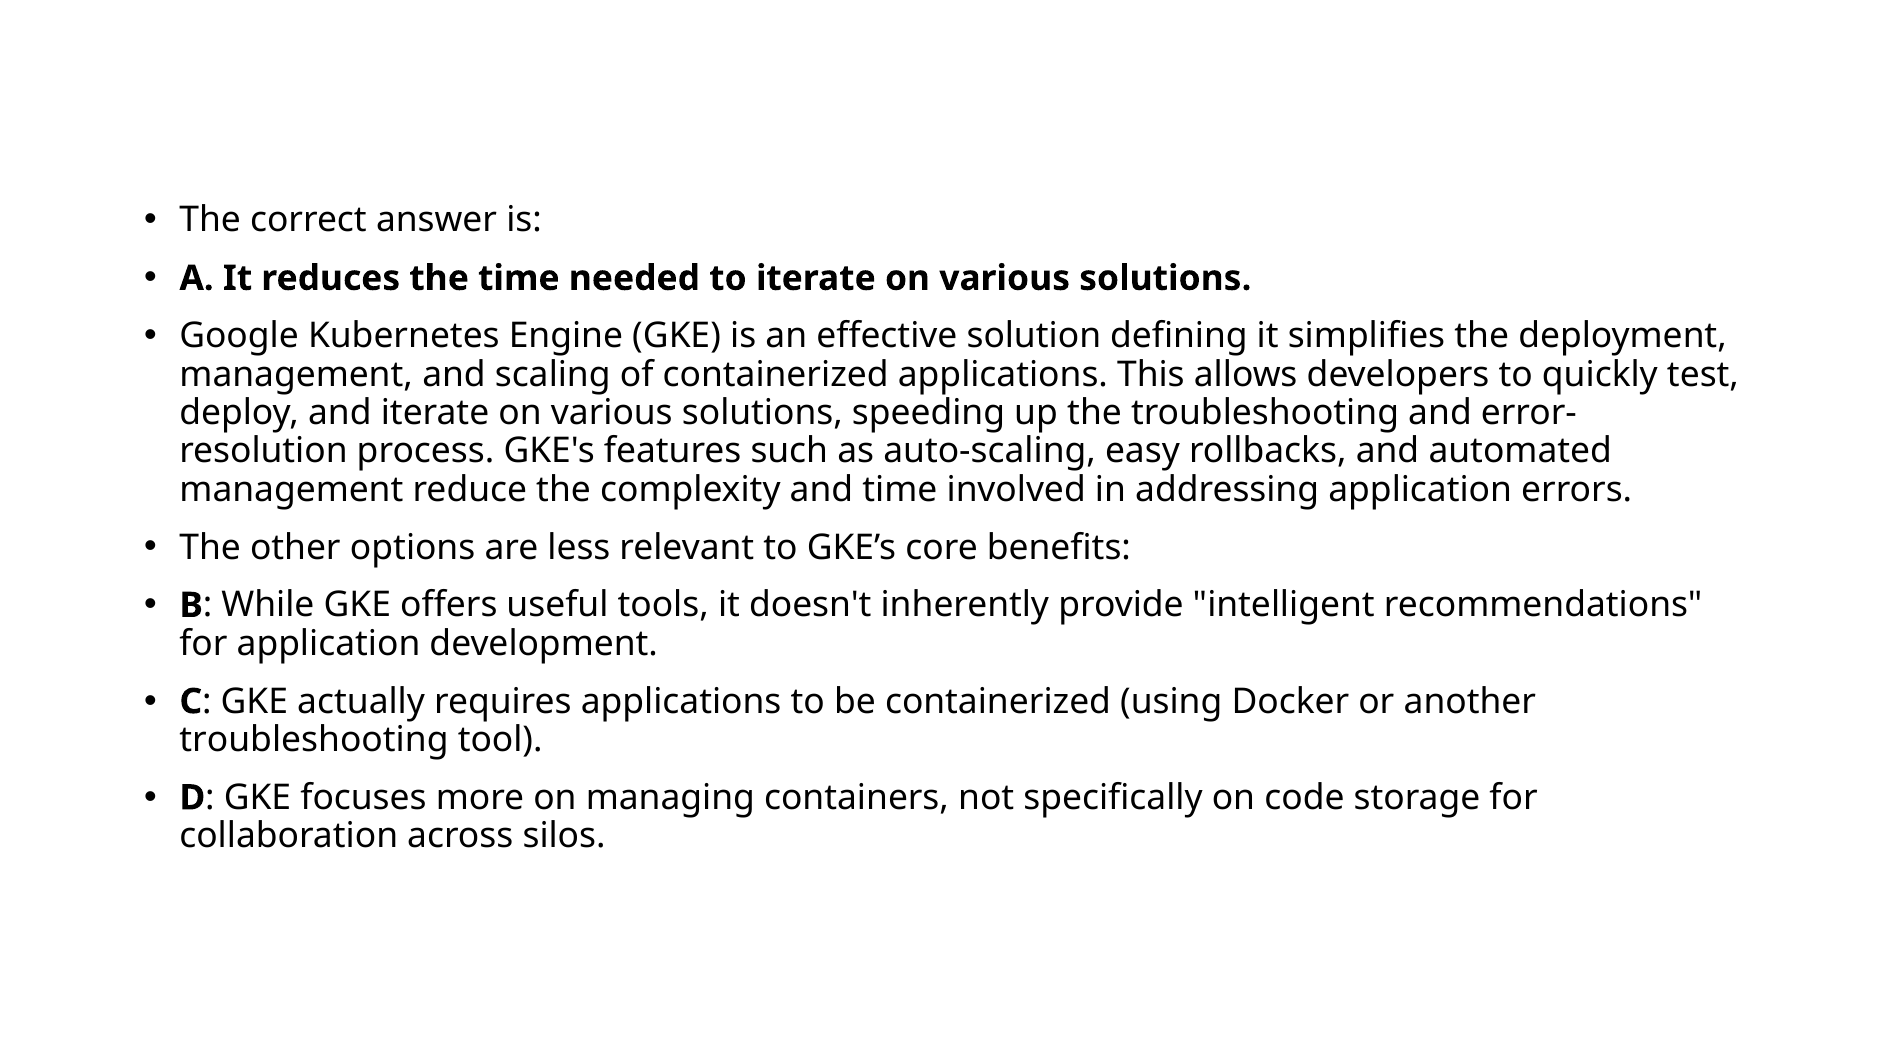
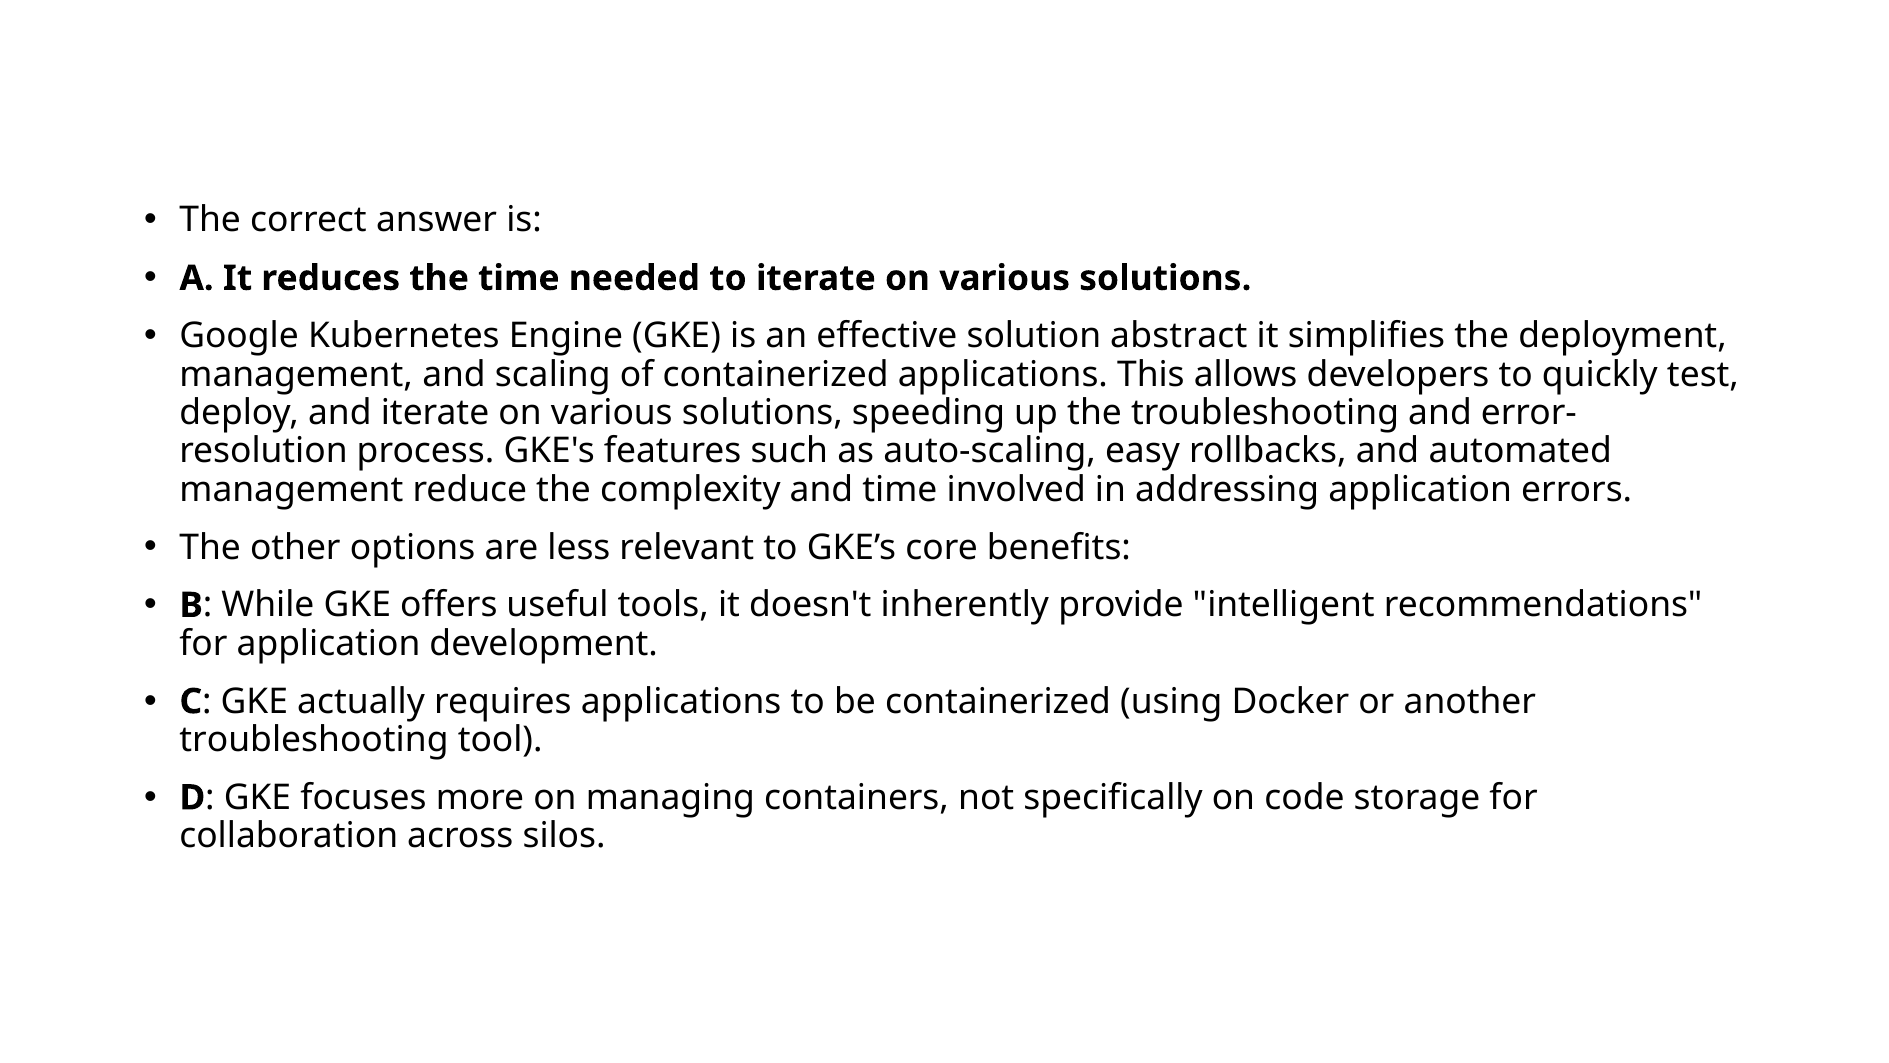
defining: defining -> abstract (1179, 336)
